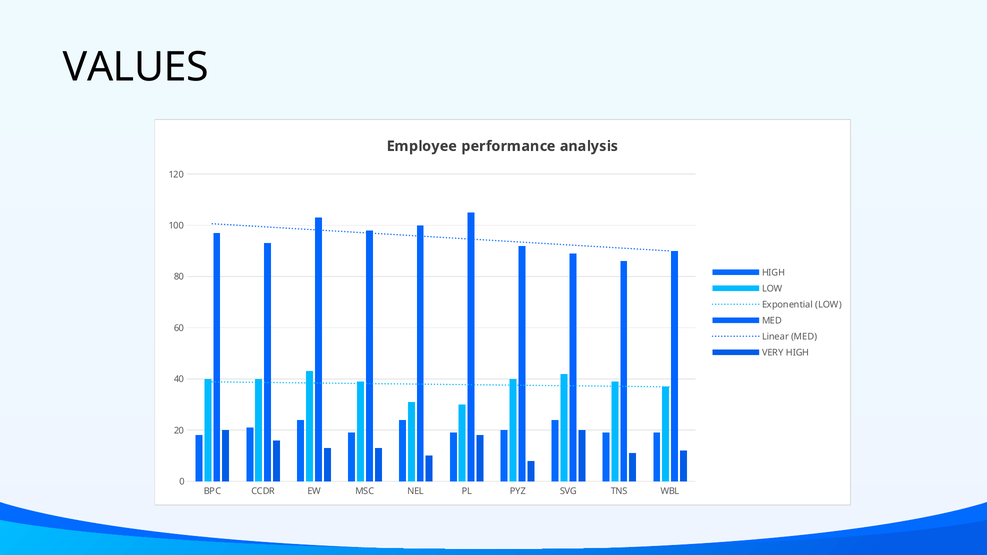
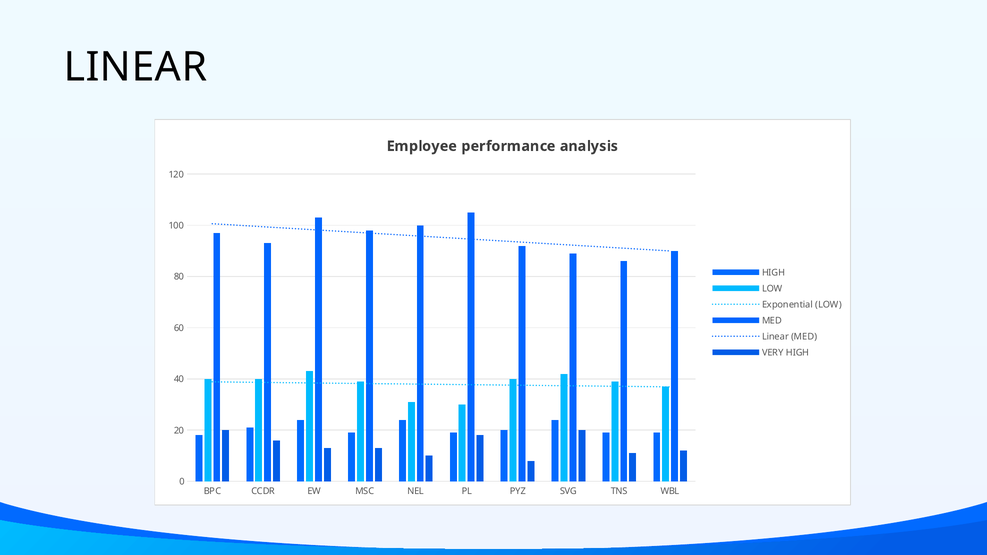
VALUES: VALUES -> LINEAR (135, 67)
